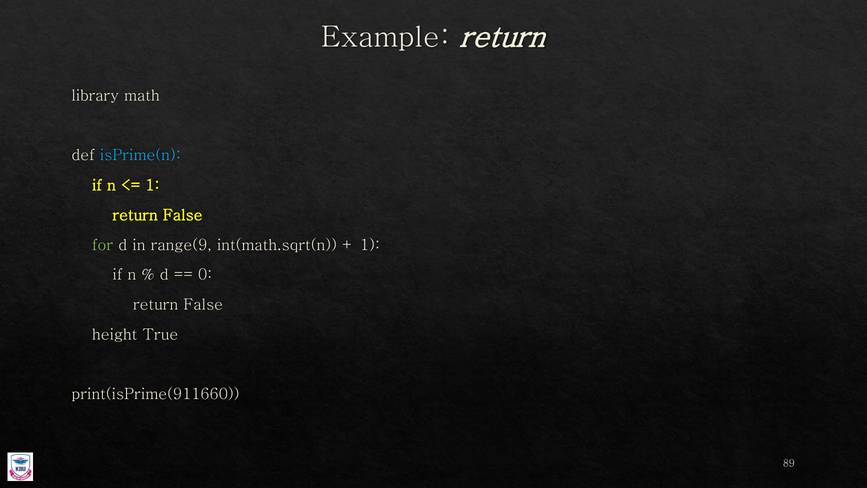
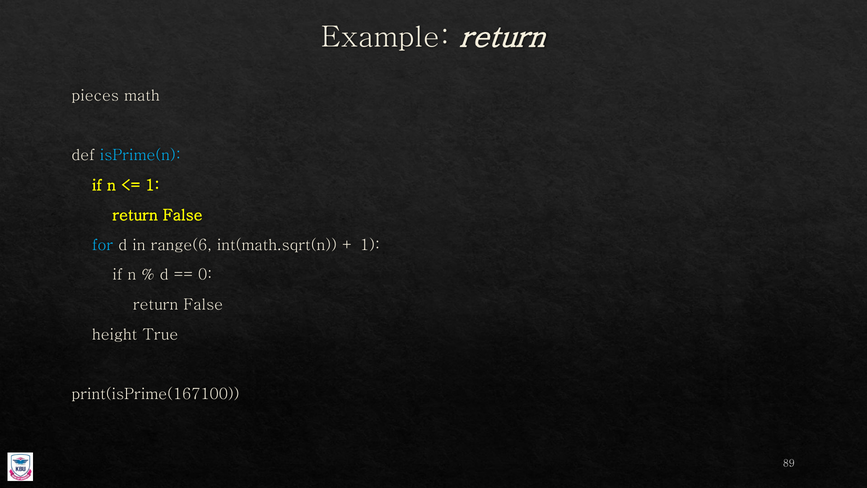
library: library -> pieces (95, 96)
for colour: light green -> light blue (103, 245)
range(9: range(9 -> range(6 (181, 245)
print(isPrime(911660: print(isPrime(911660 -> print(isPrime(167100 (155, 394)
